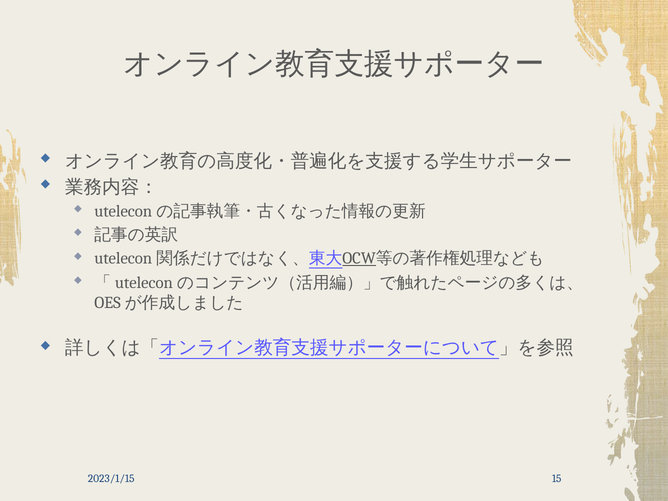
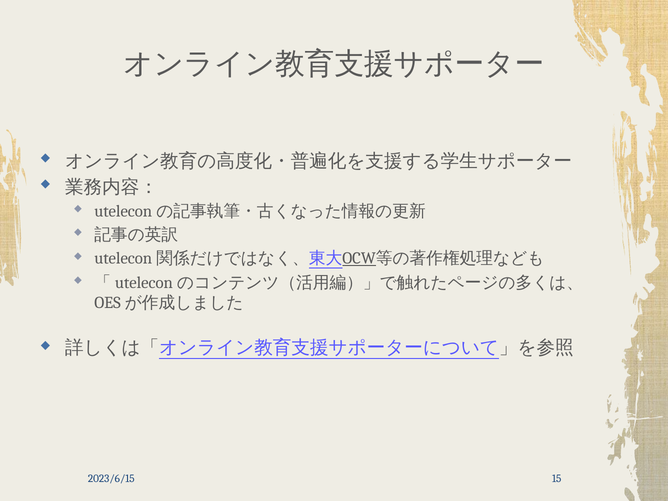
2023/1/15: 2023/1/15 -> 2023/6/15 (111, 478)
